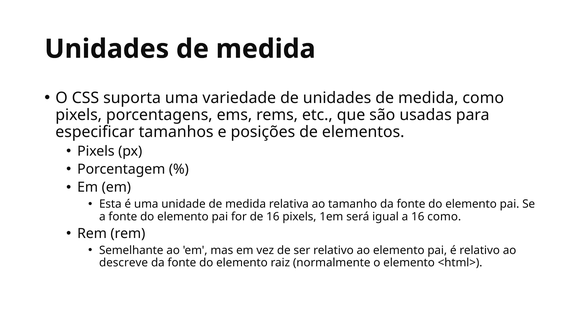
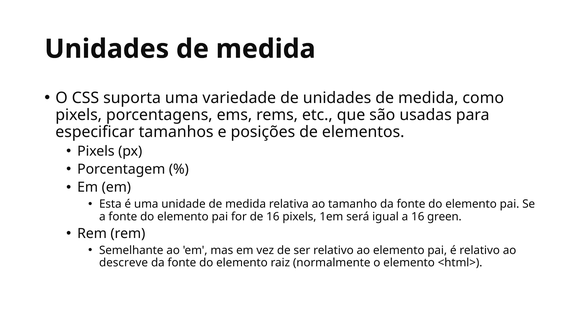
16 como: como -> green (444, 217)
